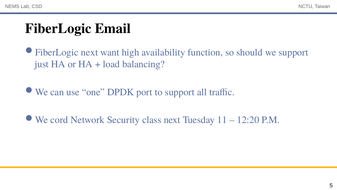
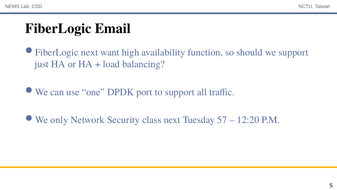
cord: cord -> only (59, 120)
11: 11 -> 57 (222, 120)
